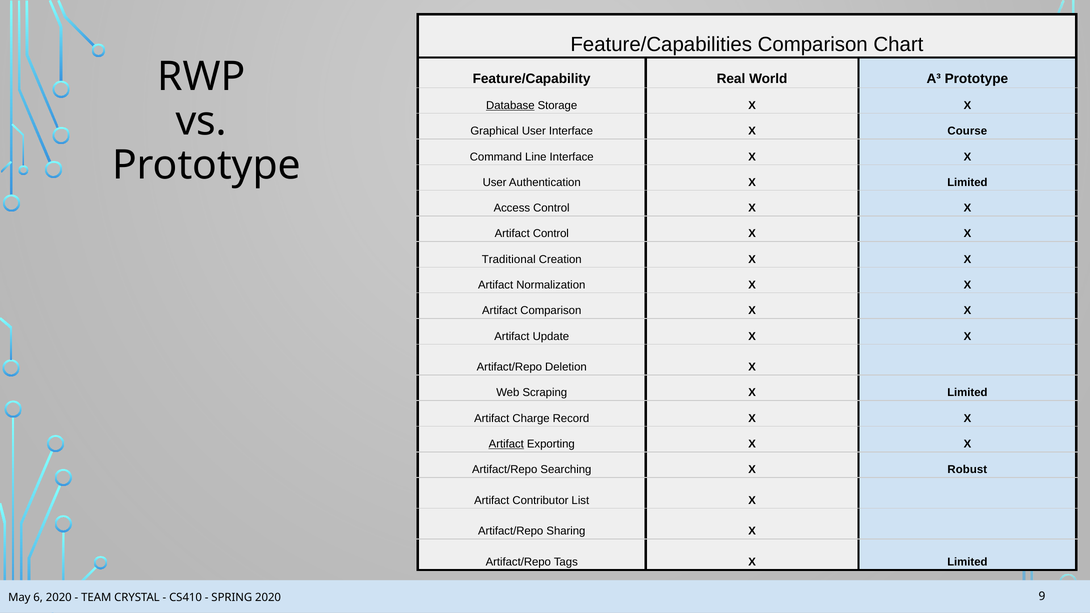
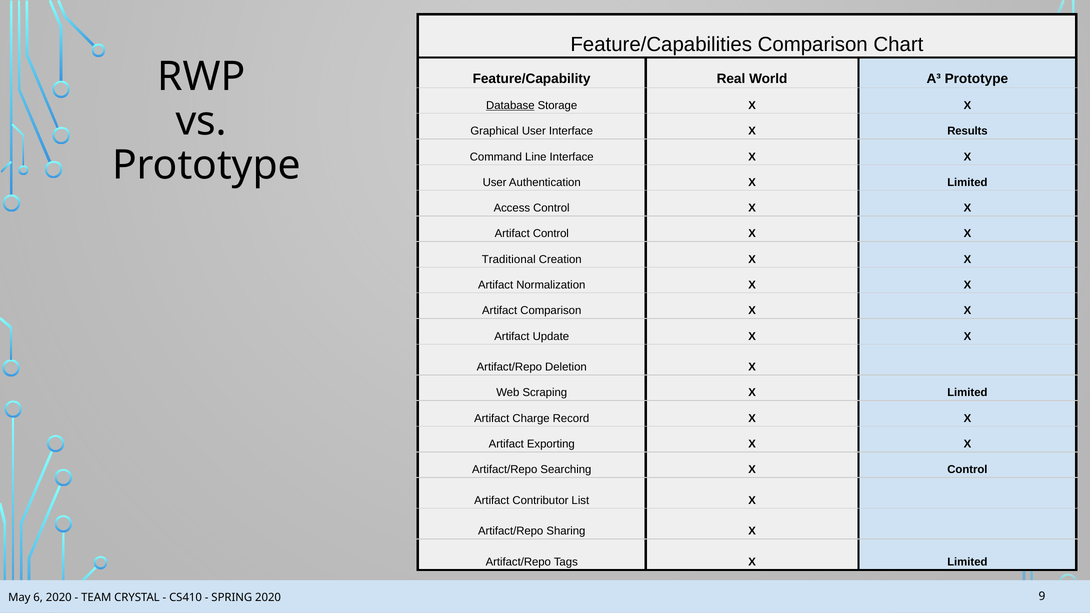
Course: Course -> Results (967, 131)
Artifact underline: present -> none (506, 444)
X Robust: Robust -> Control (967, 470)
